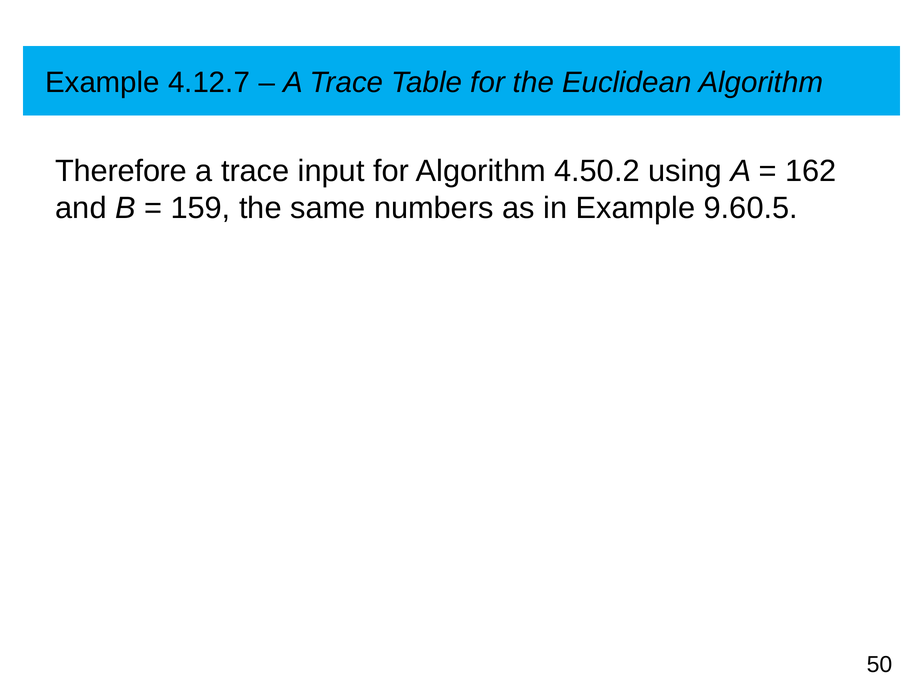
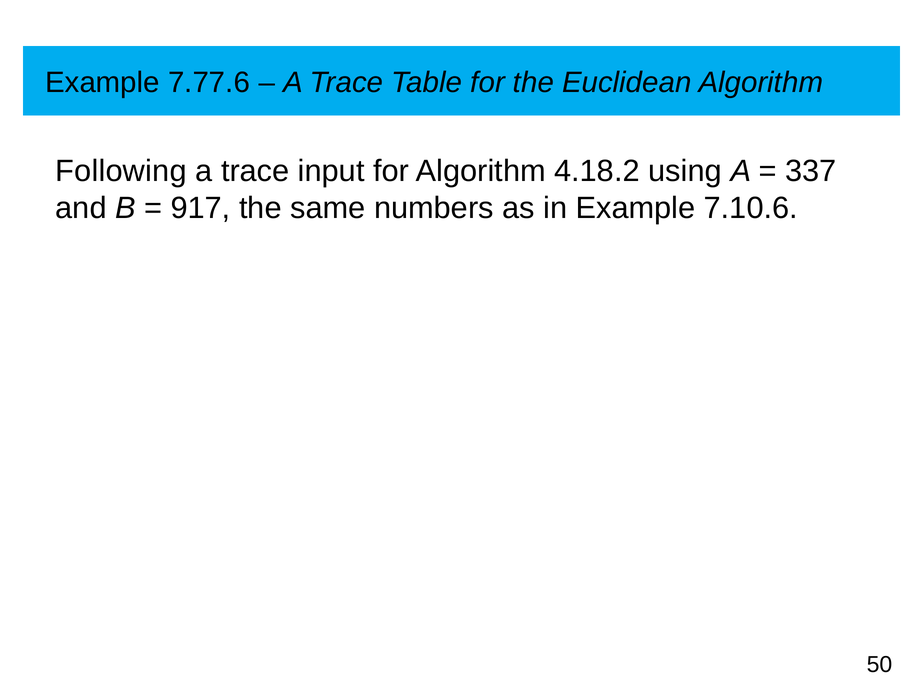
4.12.7: 4.12.7 -> 7.77.6 (209, 83)
Therefore: Therefore -> Following (121, 171)
4.50.2: 4.50.2 -> 4.18.2 (597, 171)
162: 162 -> 337 (811, 171)
159: 159 -> 917 (201, 208)
9.60.5: 9.60.5 -> 7.10.6 (751, 208)
